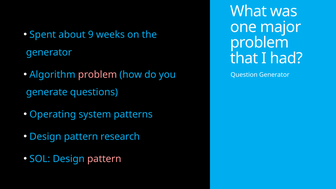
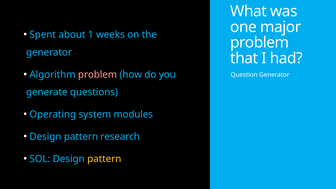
9: 9 -> 1 (91, 35)
patterns: patterns -> modules (133, 114)
pattern colour: pink -> yellow (104, 159)
